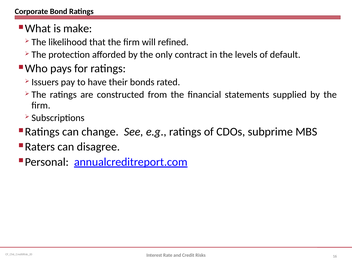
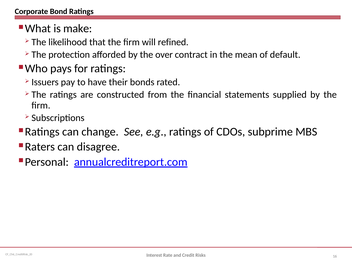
only: only -> over (164, 55)
levels: levels -> mean (246, 55)
